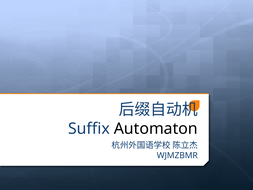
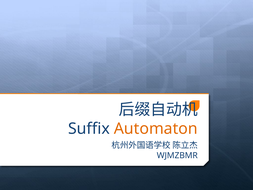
Automaton colour: black -> orange (156, 129)
